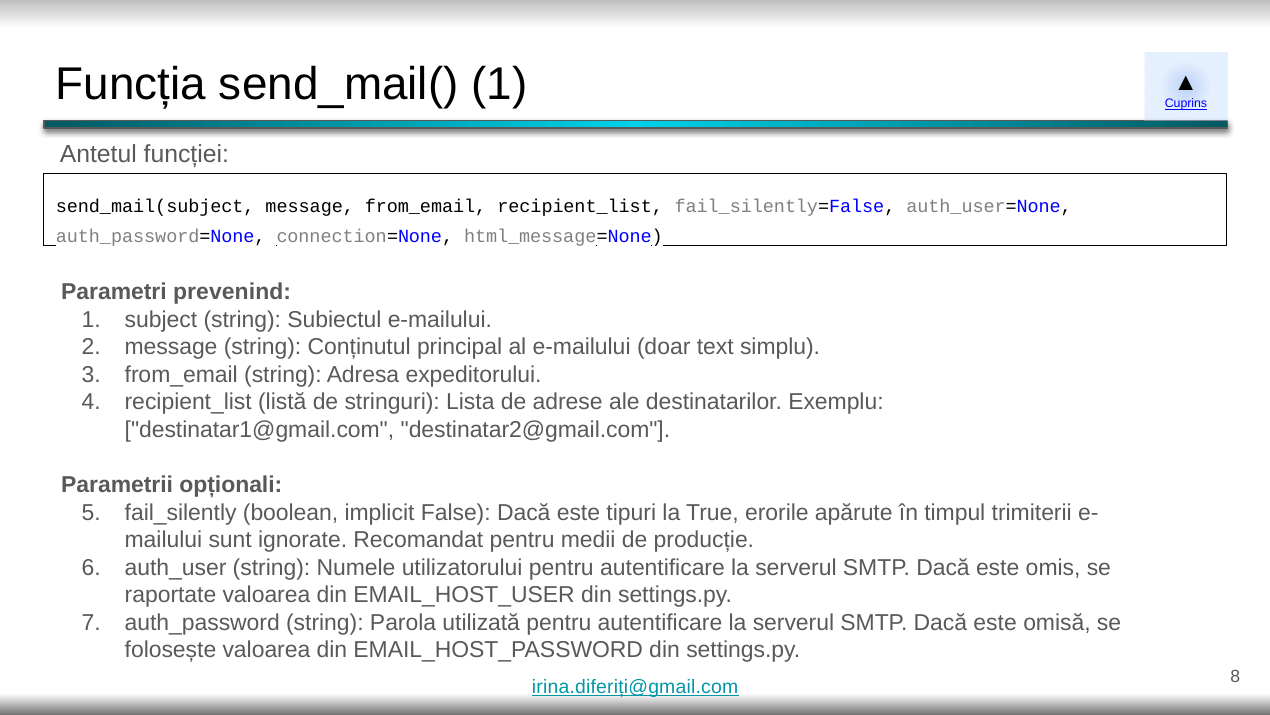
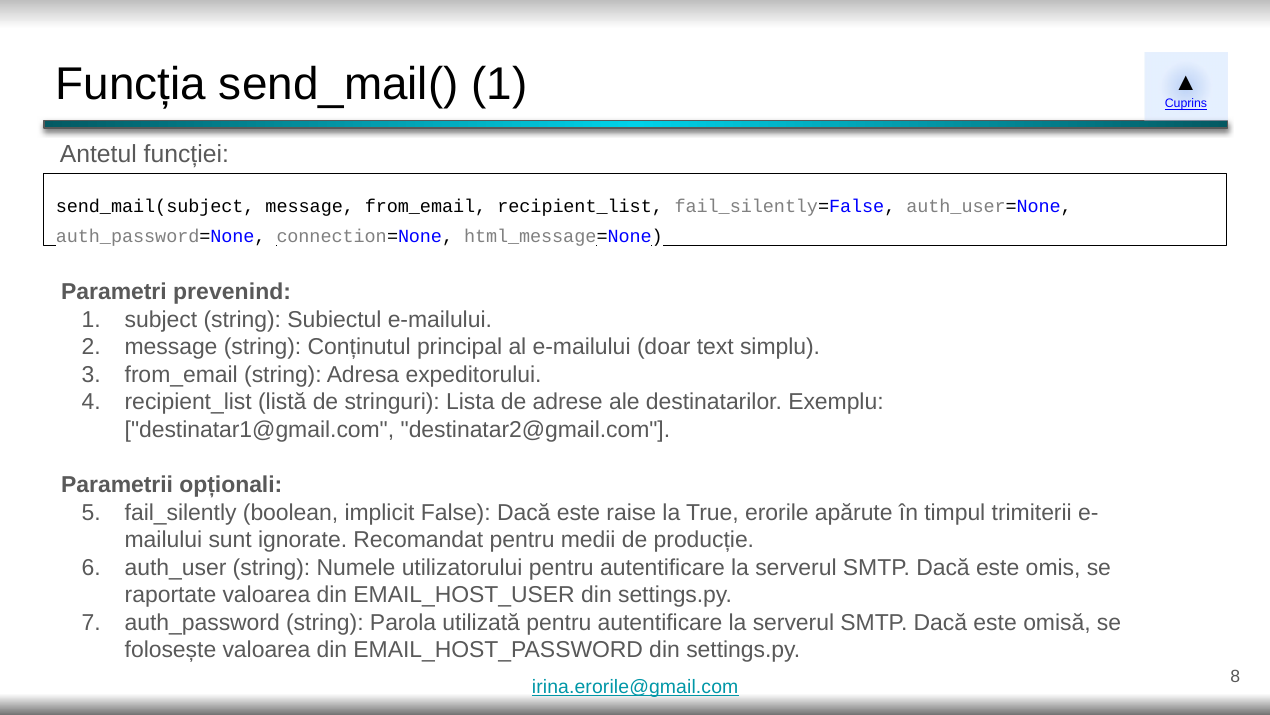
tipuri: tipuri -> raise (631, 512)
irina.diferiți@gmail.com: irina.diferiți@gmail.com -> irina.erorile@gmail.com (635, 687)
